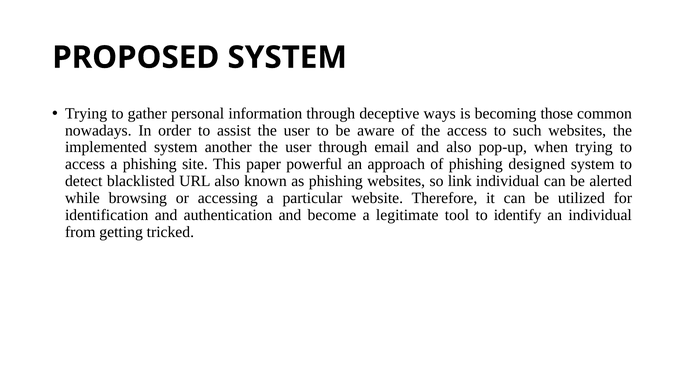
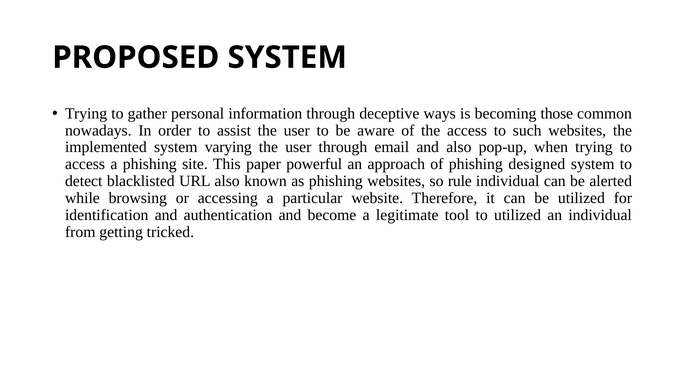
another: another -> varying (228, 147)
link: link -> rule (460, 181)
to identify: identify -> utilized (518, 215)
